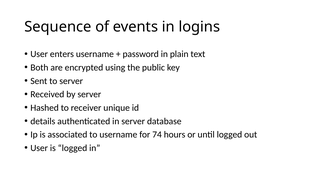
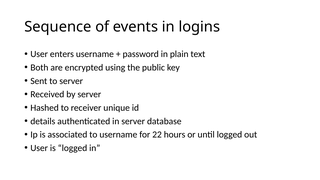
74: 74 -> 22 (157, 135)
